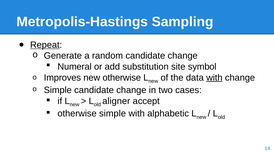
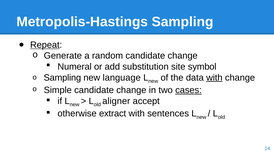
Improves: Improves -> Sampling (62, 78)
new otherwise: otherwise -> language (122, 78)
cases underline: none -> present (188, 90)
otherwise simple: simple -> extract (113, 114)
alphabetic: alphabetic -> sentences (168, 114)
